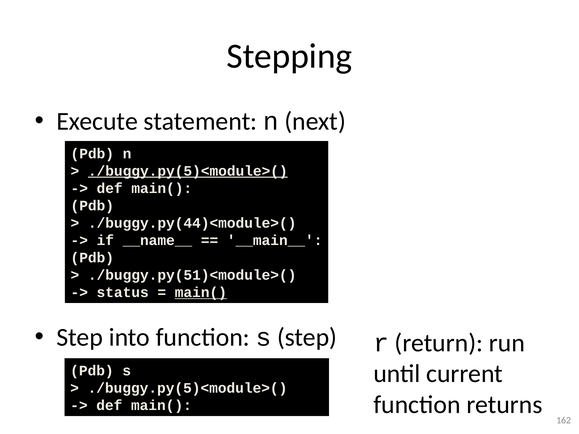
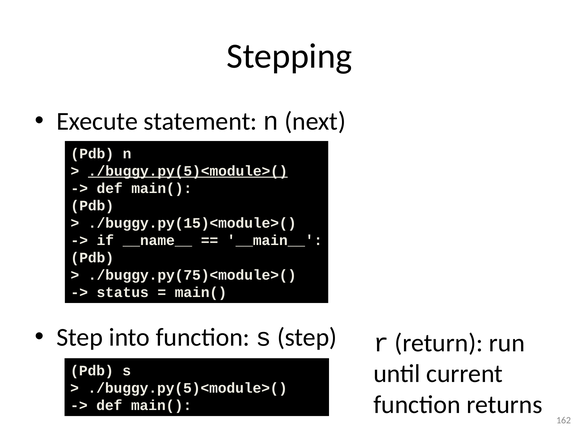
./buggy.py(44)<module>(: ./buggy.py(44)<module>( -> ./buggy.py(15)<module>( (192, 223)
./buggy.py(51)<module>(: ./buggy.py(51)<module>( -> ./buggy.py(75)<module>( (192, 275)
main( underline: present -> none (201, 293)
